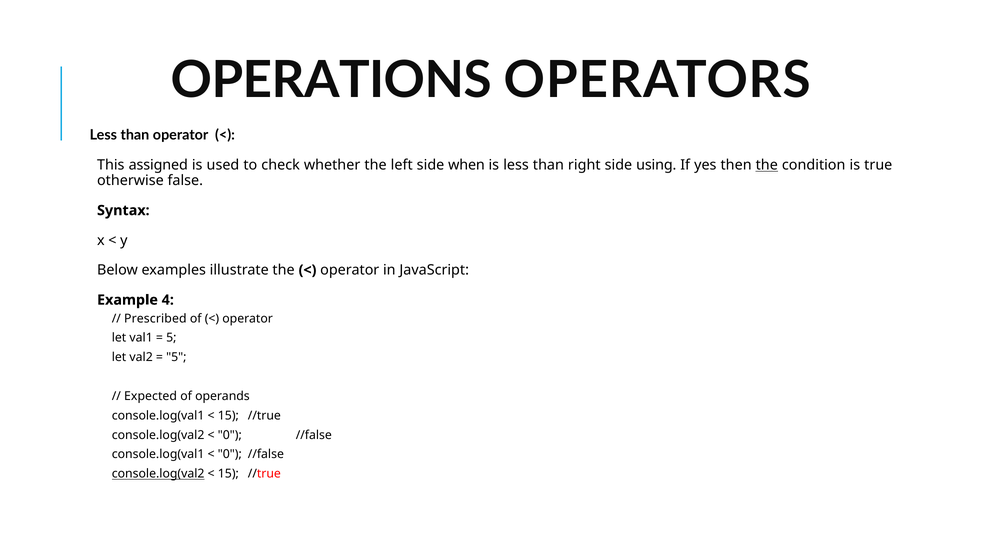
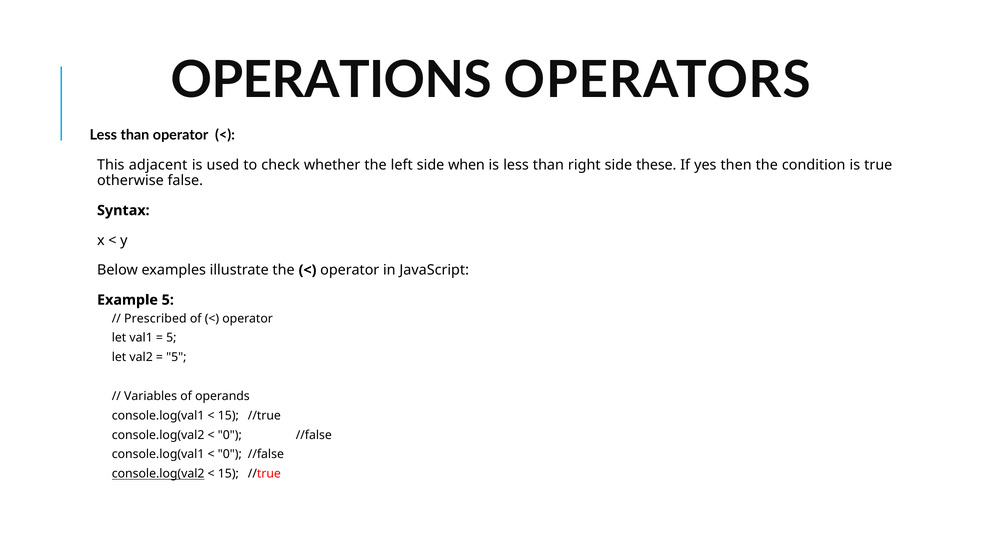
assigned: assigned -> adjacent (158, 165)
using: using -> these (656, 165)
the underline: present -> none (767, 165)
Example 4: 4 -> 5 (168, 300)
Expected: Expected -> Variables (151, 396)
